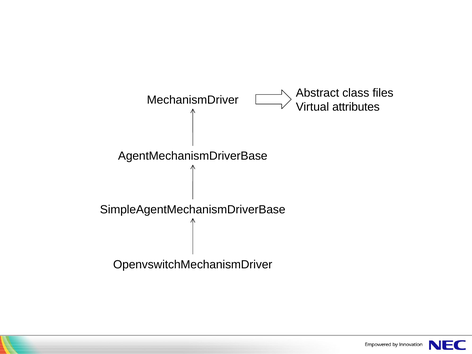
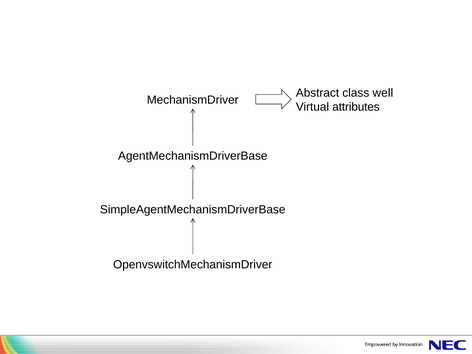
files: files -> well (383, 93)
